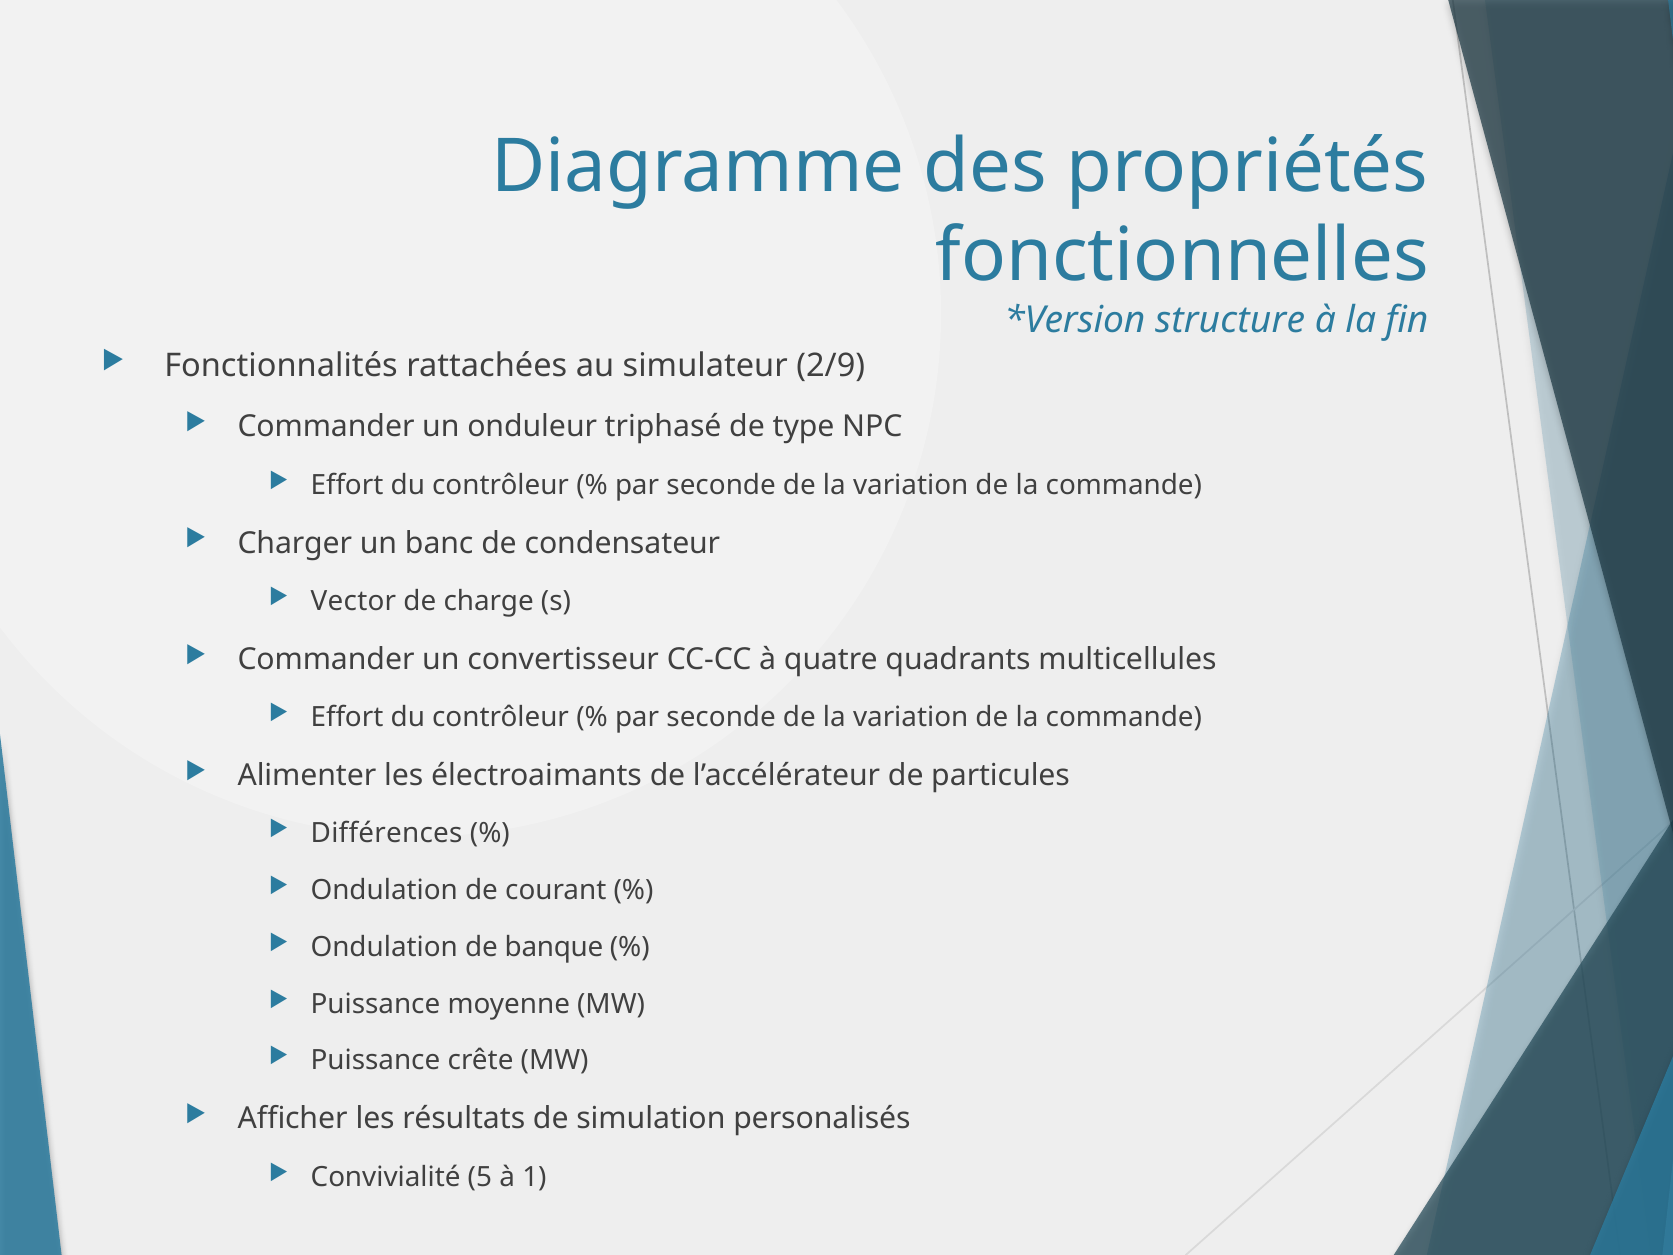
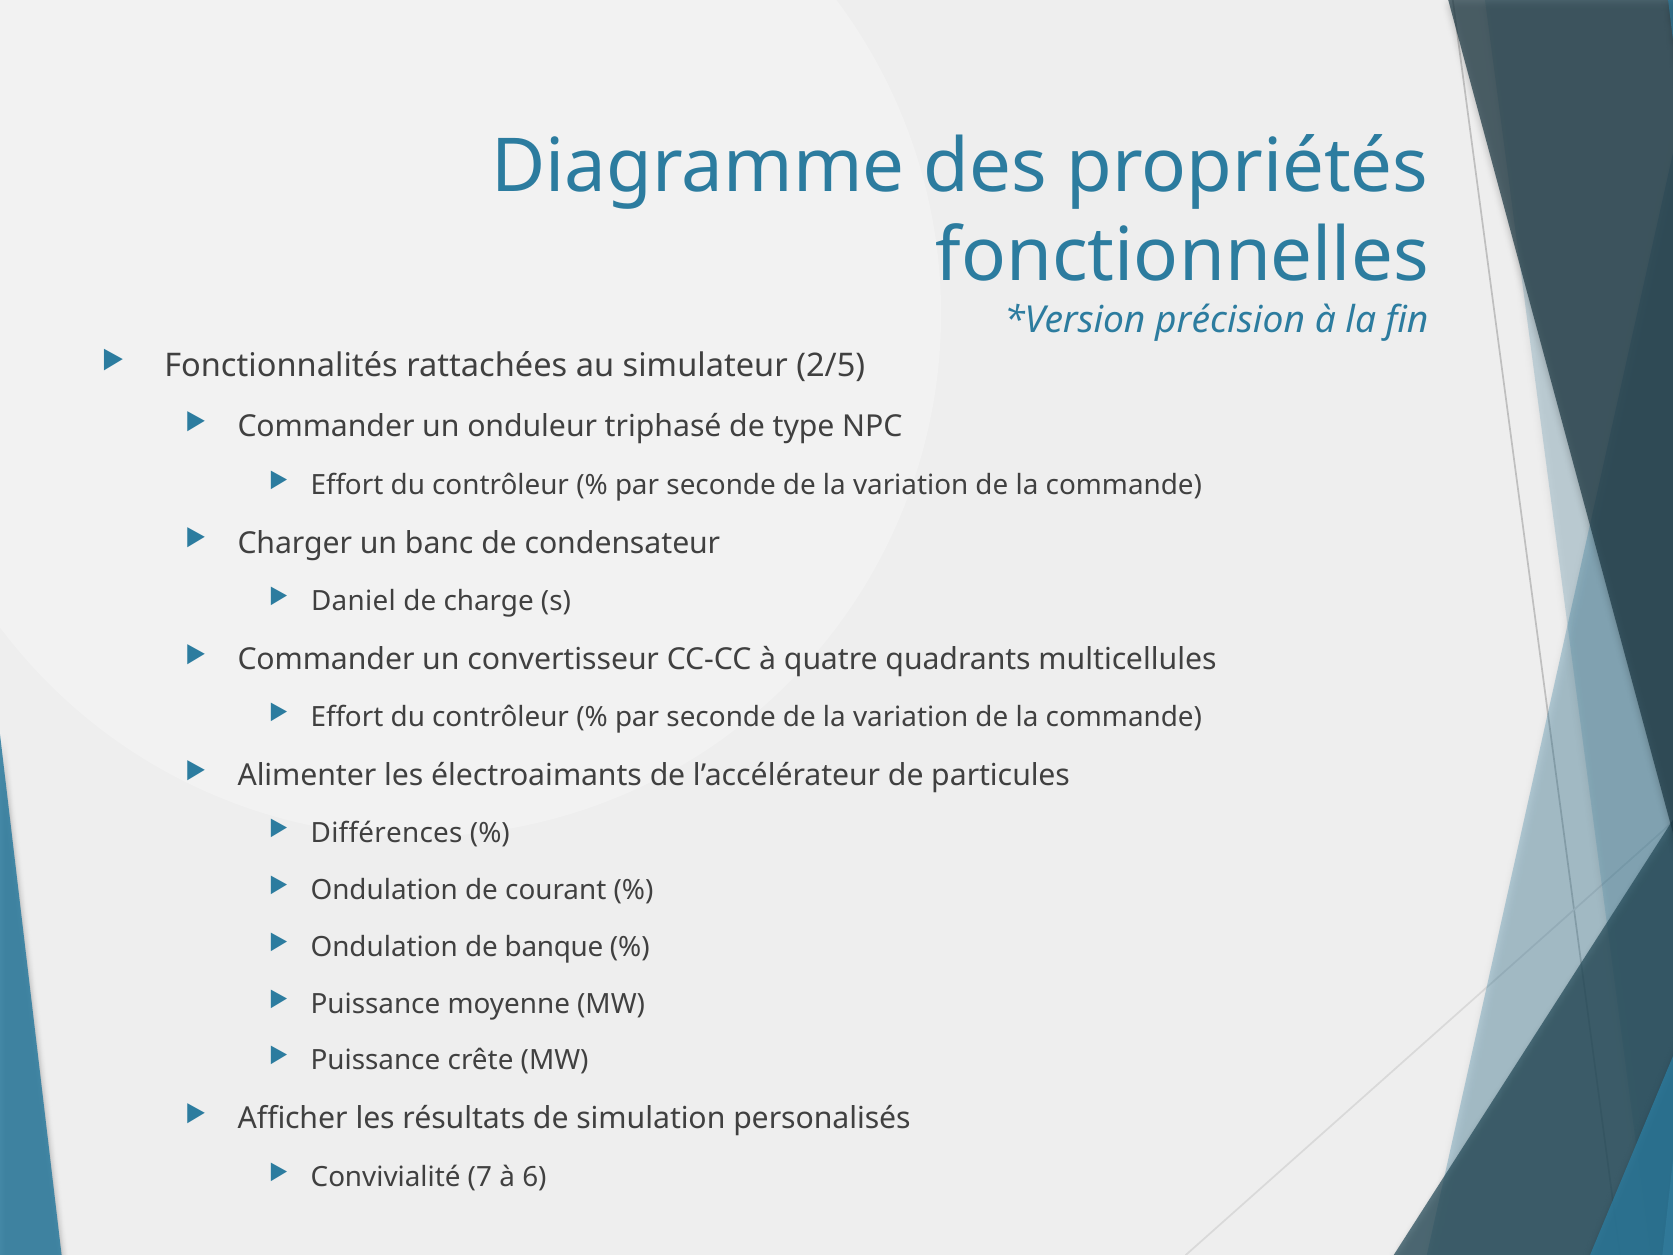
structure: structure -> précision (1230, 321)
2/9: 2/9 -> 2/5 (831, 366)
Vector: Vector -> Daniel (353, 601)
5: 5 -> 7 (480, 1177)
1: 1 -> 6 (534, 1177)
